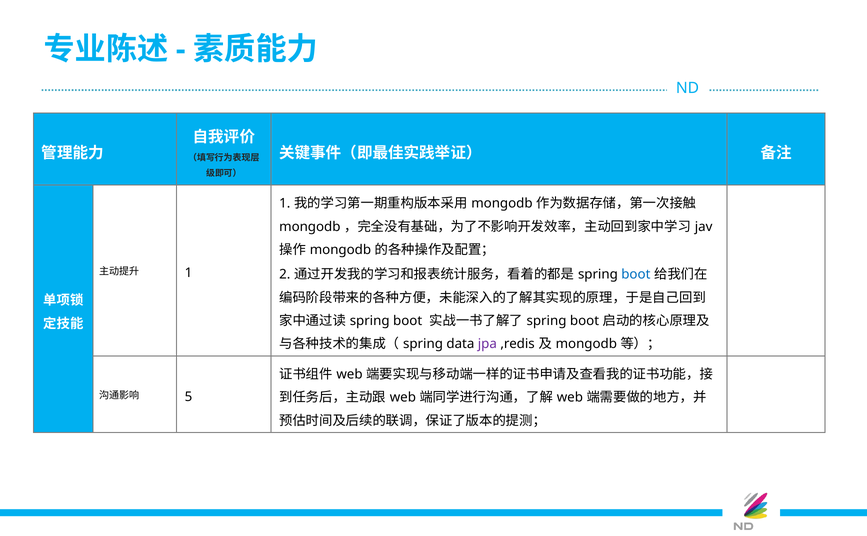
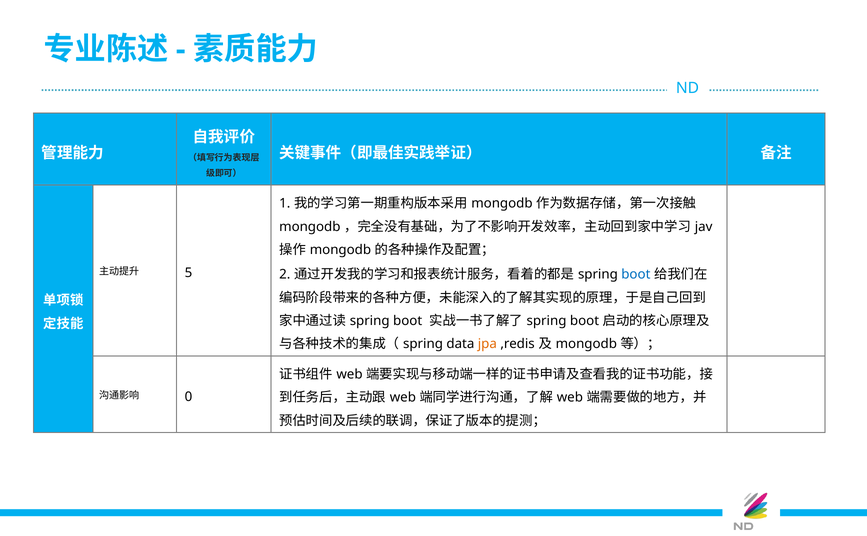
1: 1 -> 5 (189, 273)
jpa colour: purple -> orange (487, 344)
5: 5 -> 0 (189, 397)
